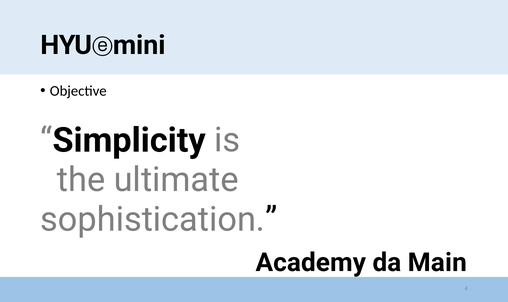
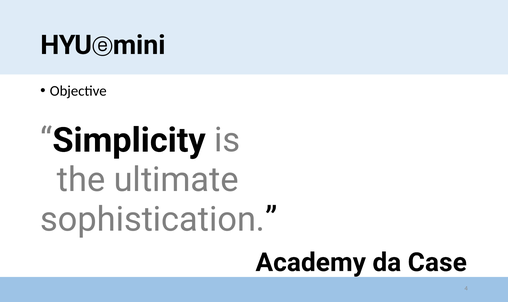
Main: Main -> Case (437, 263)
